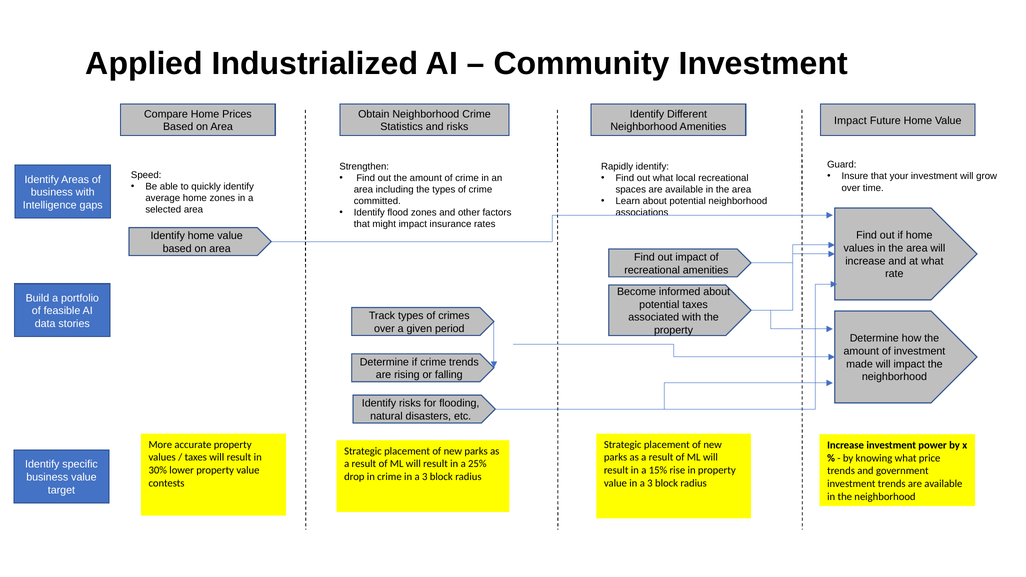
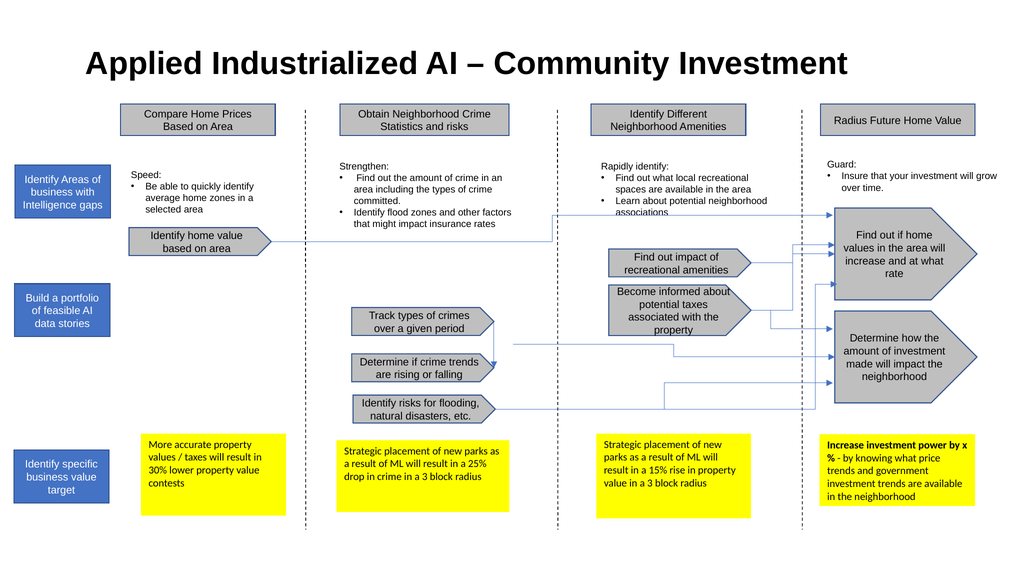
Impact: Impact -> Radius (850, 121)
